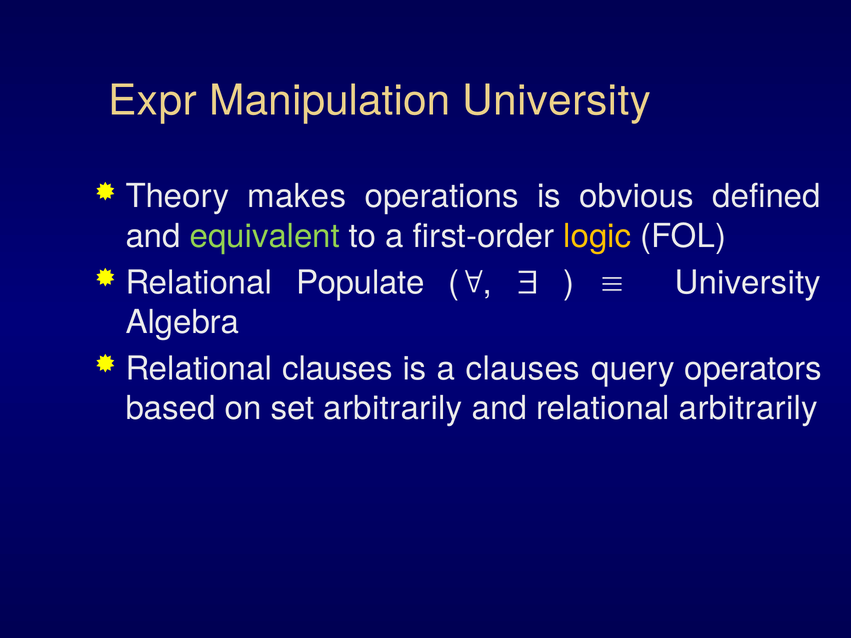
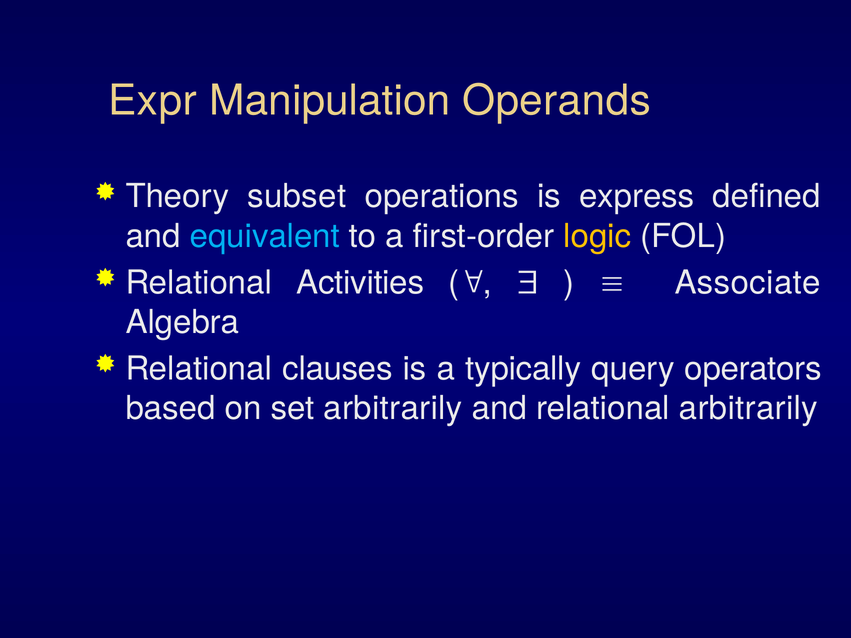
Manipulation University: University -> Operands (557, 101)
makes: makes -> subset (297, 197)
obvious: obvious -> express (637, 197)
equivalent colour: light green -> light blue (265, 236)
Populate: Populate -> Activities (360, 283)
University: University -> Associate (748, 283)
a clauses: clauses -> typically (523, 369)
